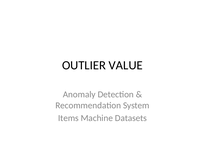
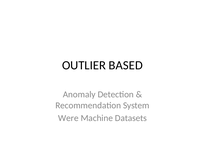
VALUE: VALUE -> BASED (126, 65)
Items: Items -> Were (68, 118)
